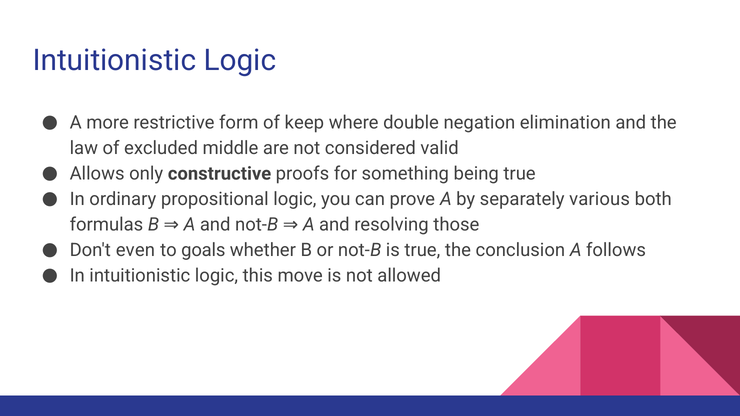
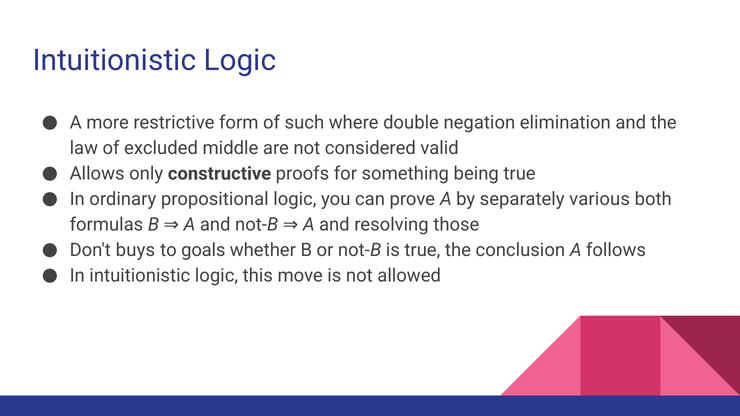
keep: keep -> such (304, 123)
even: even -> buys (135, 250)
